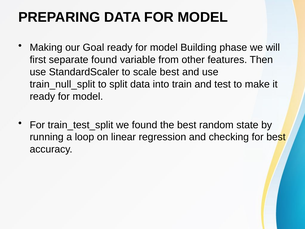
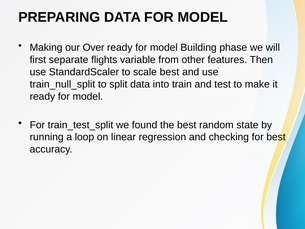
Goal: Goal -> Over (94, 47)
separate found: found -> flights (104, 60)
